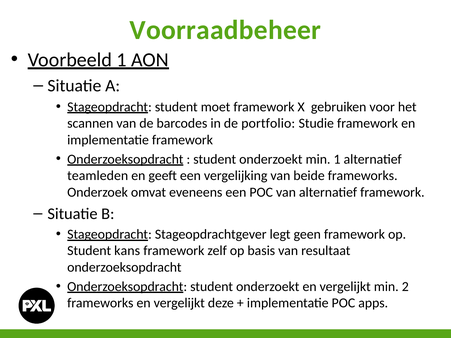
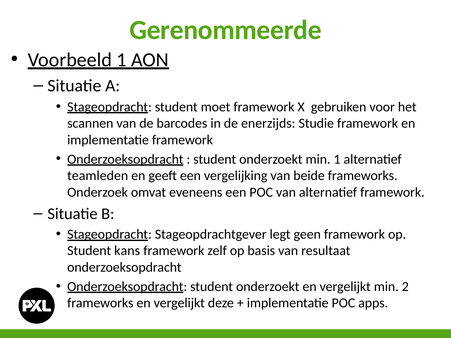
Voorraadbeheer: Voorraadbeheer -> Gerenommeerde (226, 30)
portfolio: portfolio -> enerzijds (268, 123)
